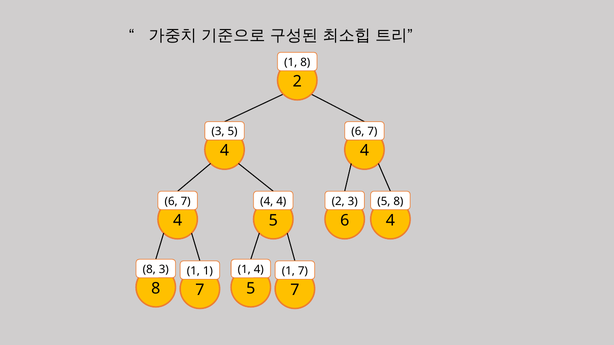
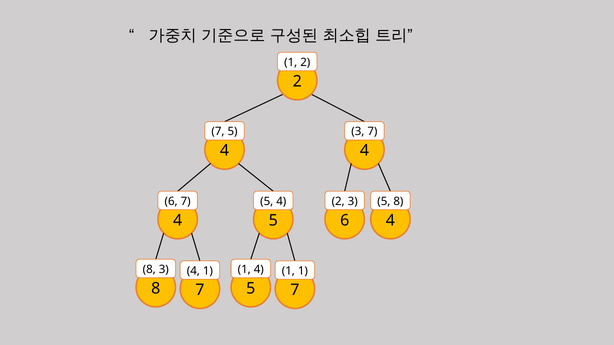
1 8: 8 -> 2 (305, 62)
3: 3 -> 7 (218, 132)
6: 6 -> 3 (358, 132)
4: 4 -> 5 (267, 201)
1: 1 -> 4 (193, 271)
1 7: 7 -> 1 (303, 271)
